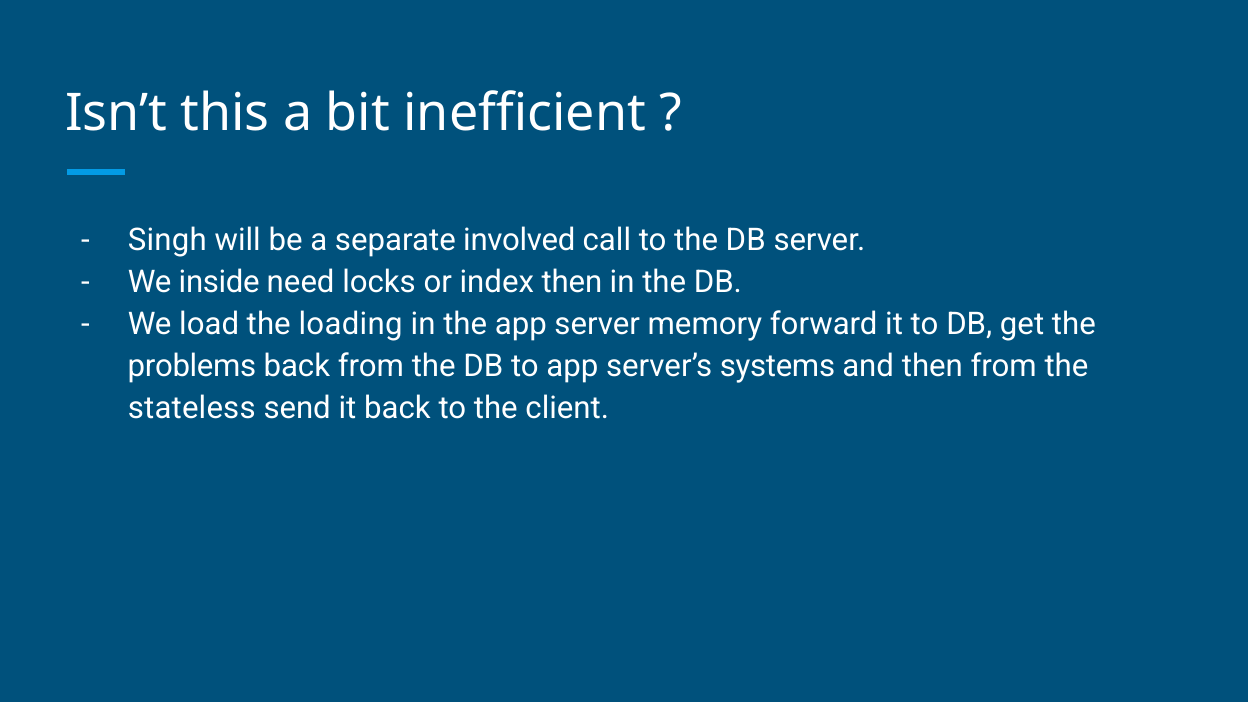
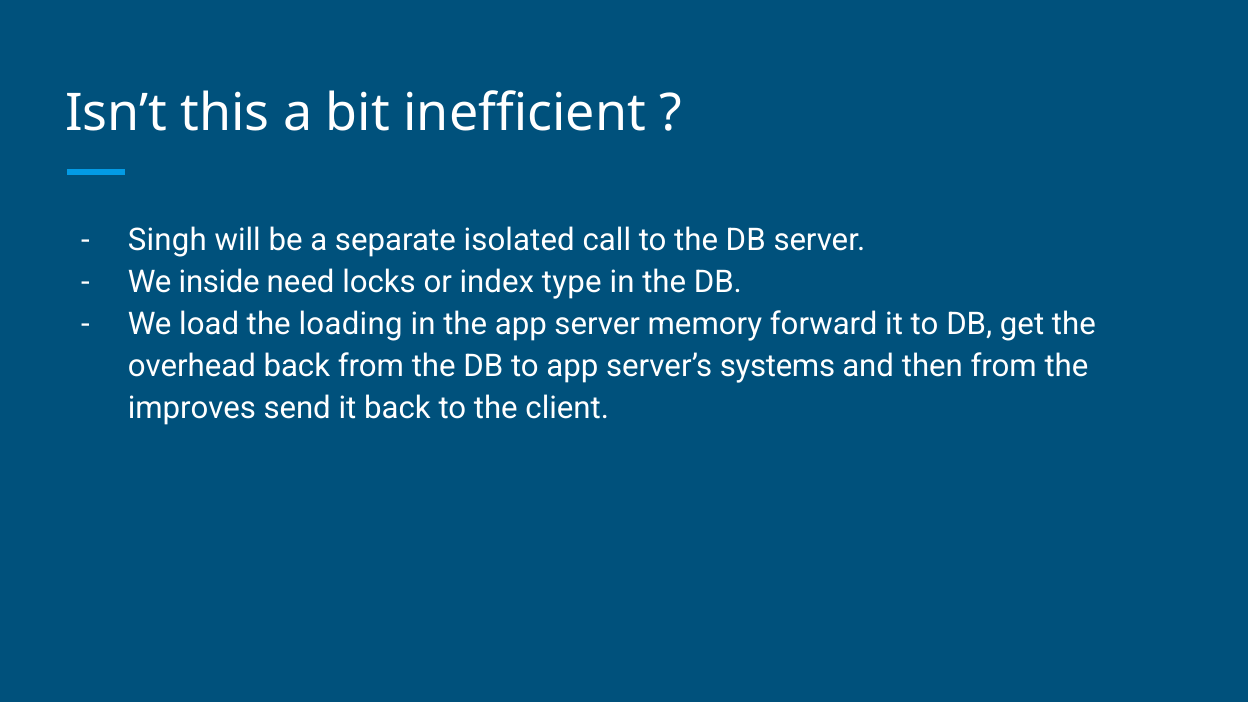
involved: involved -> isolated (519, 240)
index then: then -> type (572, 282)
problems: problems -> overhead (192, 366)
stateless: stateless -> improves (192, 408)
